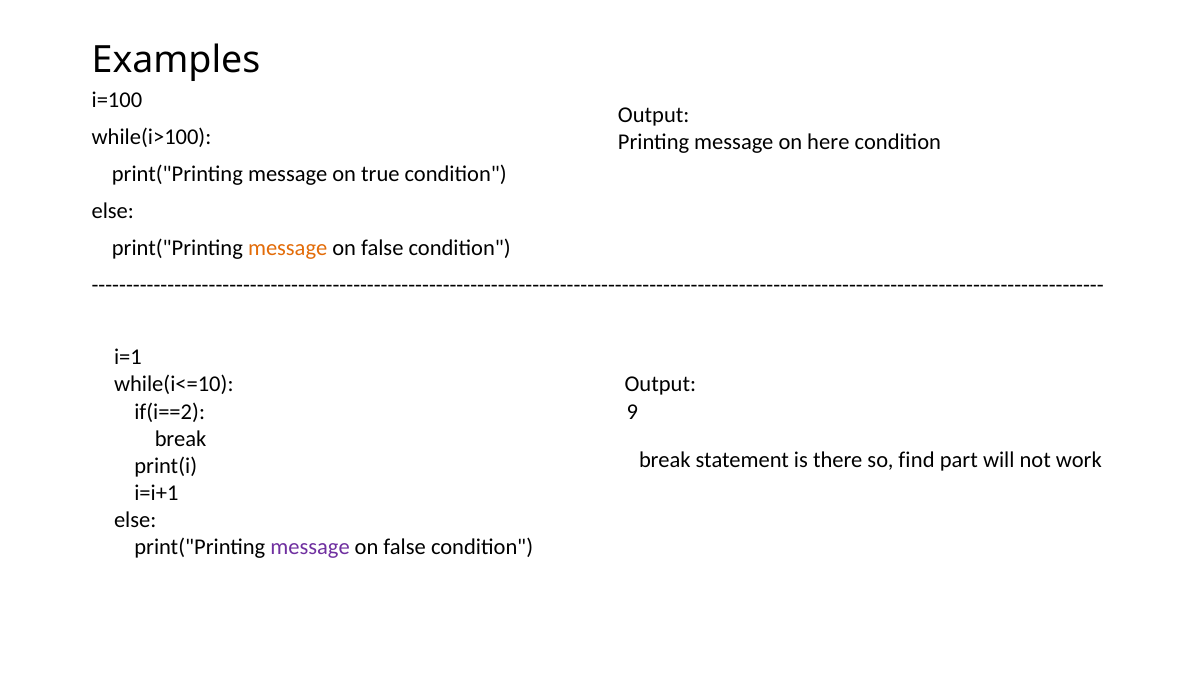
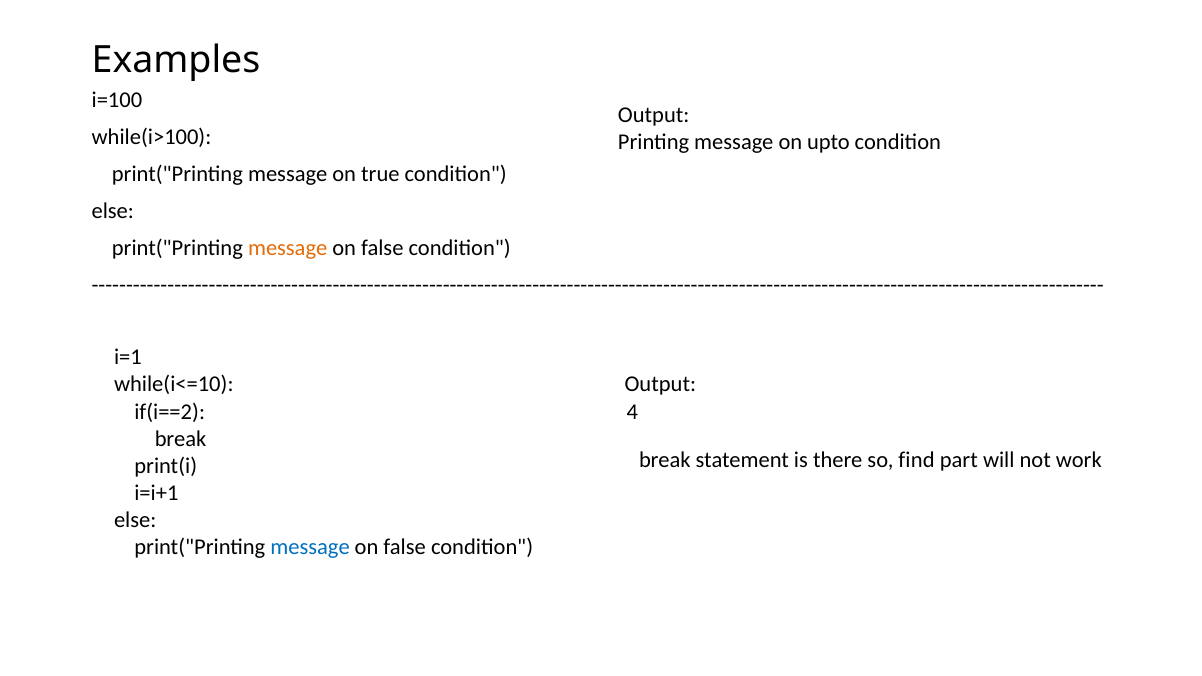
here: here -> upto (828, 142)
9: 9 -> 4 (632, 412)
message colour: purple -> blue (310, 547)
